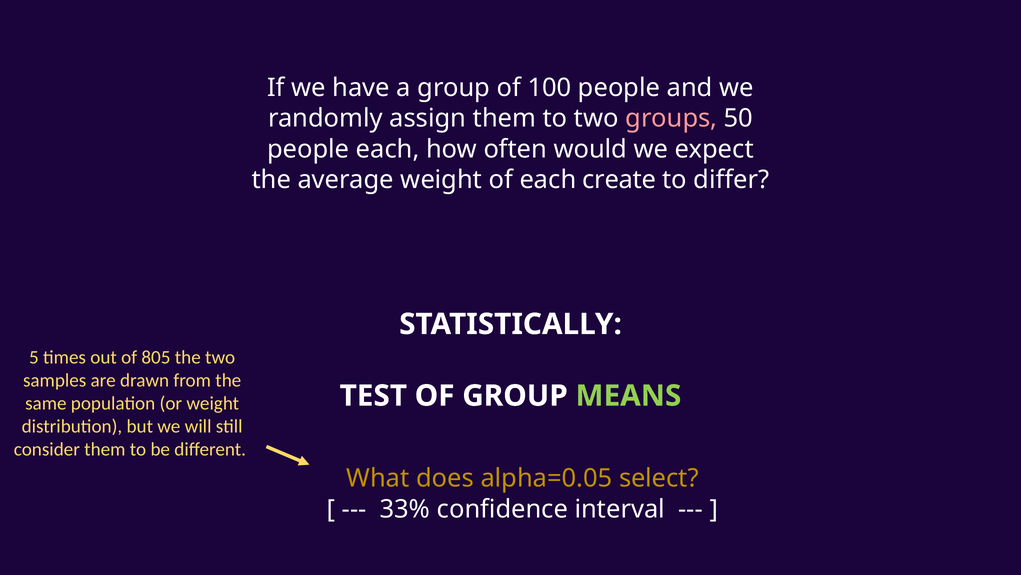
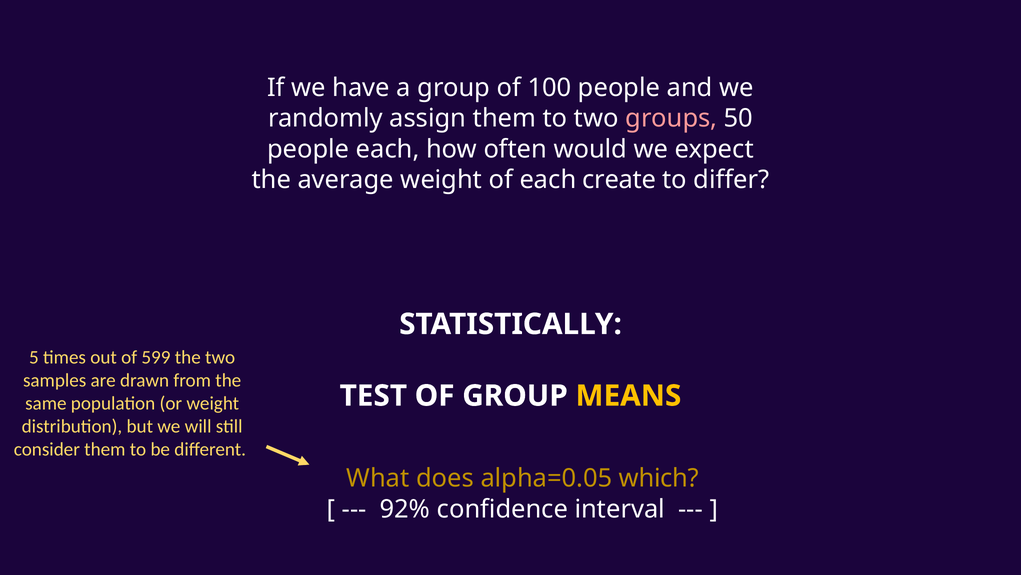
805: 805 -> 599 (156, 357)
MEANS colour: light green -> yellow (628, 395)
select: select -> which (659, 478)
33%: 33% -> 92% (405, 509)
